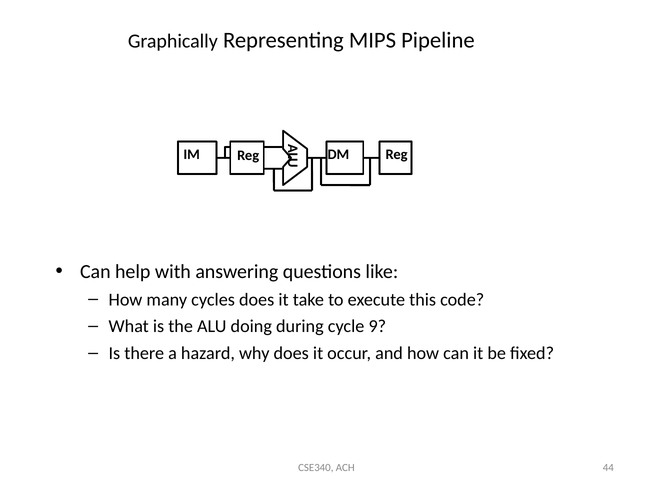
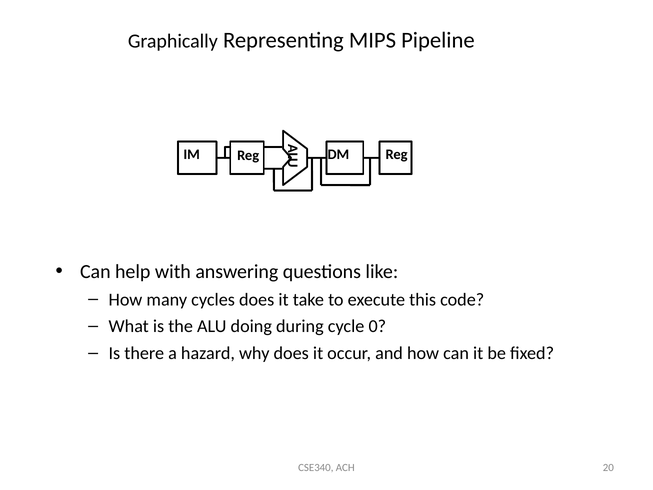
9: 9 -> 0 (377, 326)
44: 44 -> 20 (608, 468)
